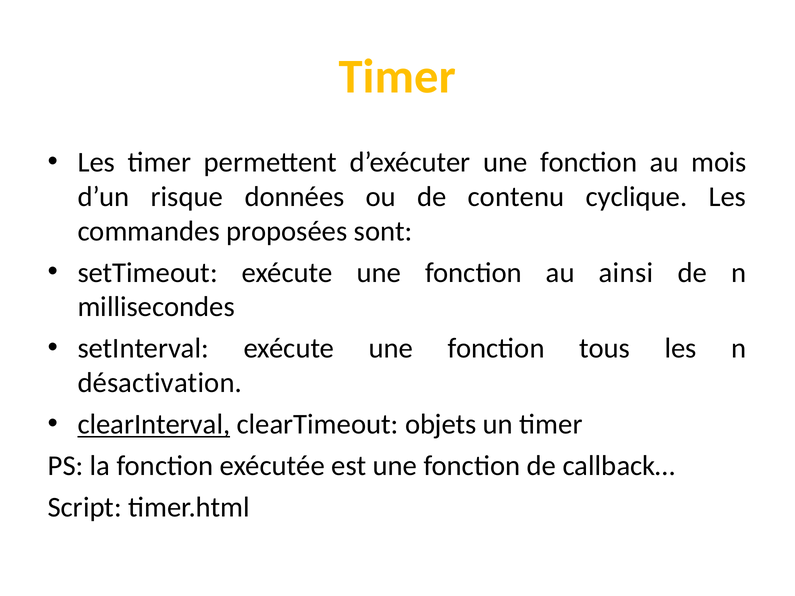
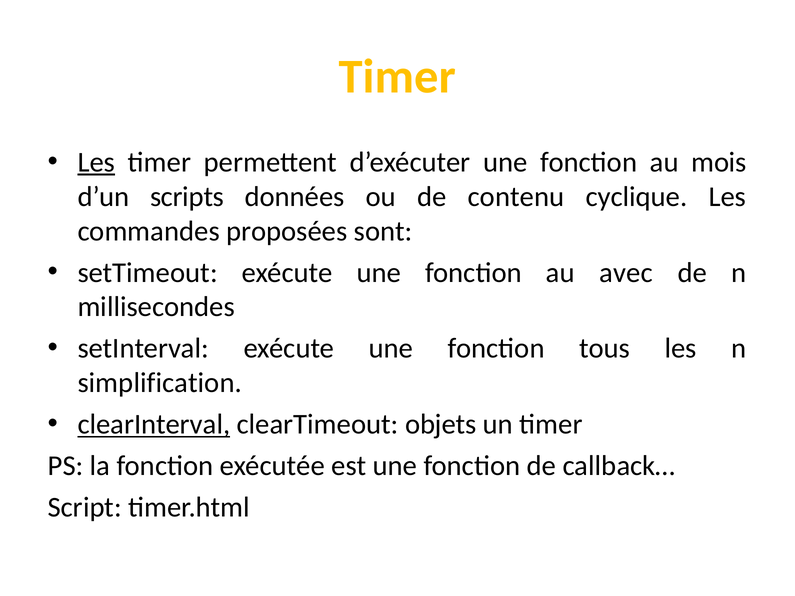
Les underline: none -> present (96, 162)
risque: risque -> scripts (187, 197)
ainsi: ainsi -> avec (626, 273)
désactivation: désactivation -> simplification (160, 383)
